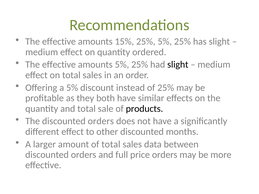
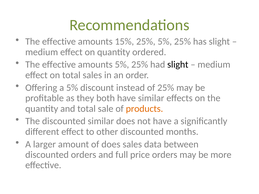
products colour: black -> orange (144, 109)
The discounted orders: orders -> similar (101, 121)
of total: total -> does (111, 144)
